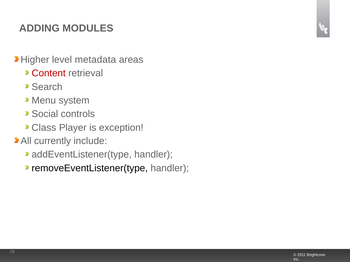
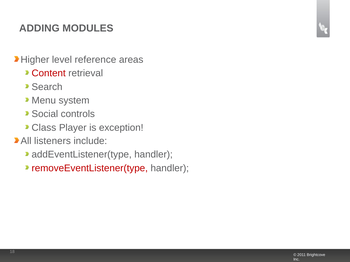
metadata: metadata -> reference (95, 60)
currently: currently -> listeners (52, 141)
removeEventListener(type colour: black -> red (90, 168)
